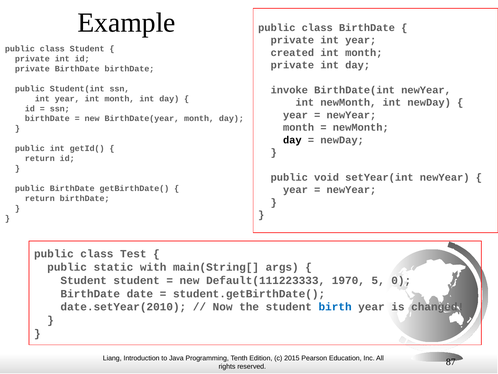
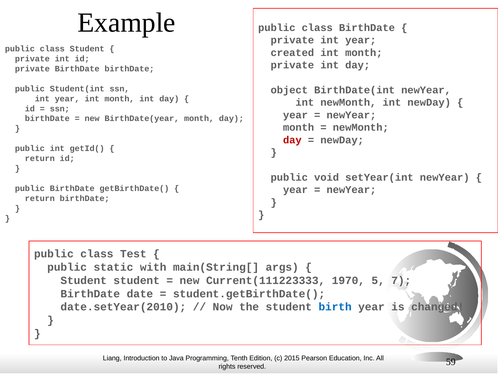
invoke: invoke -> object (289, 90)
day colour: black -> red (292, 140)
Default(111223333: Default(111223333 -> Current(111223333 (266, 280)
0: 0 -> 7 (401, 280)
87: 87 -> 59 (451, 362)
